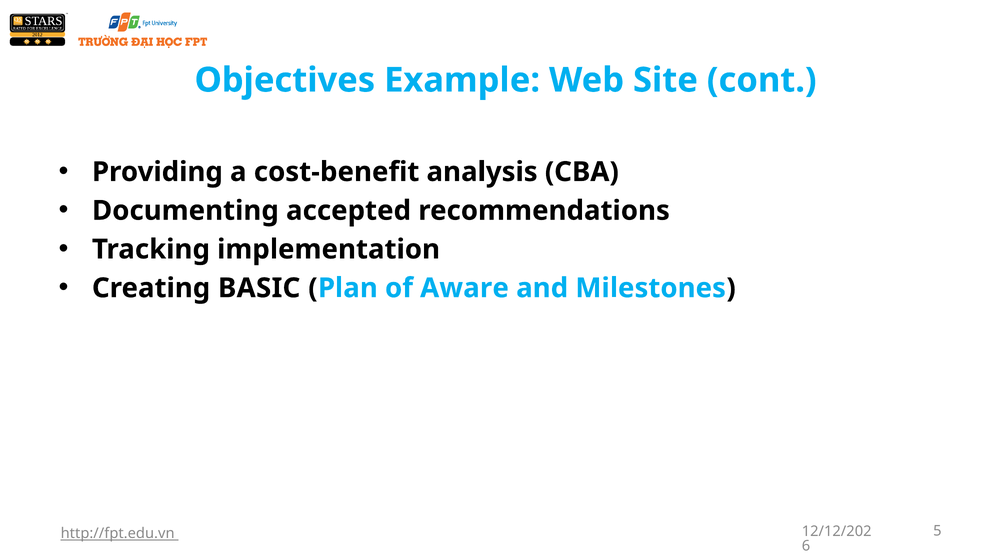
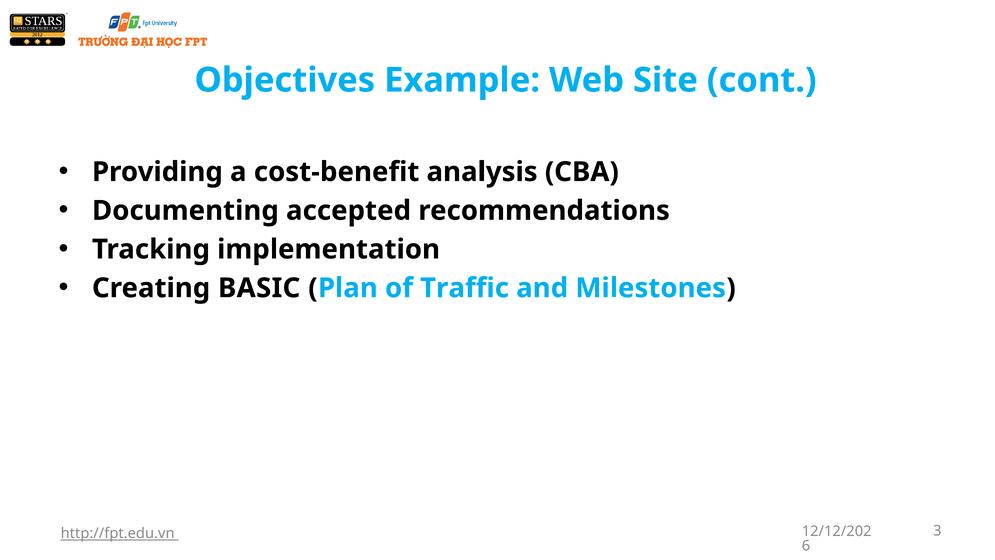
Aware: Aware -> Traffic (465, 288)
5: 5 -> 3 (937, 531)
